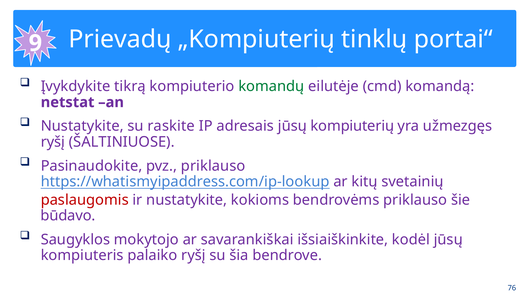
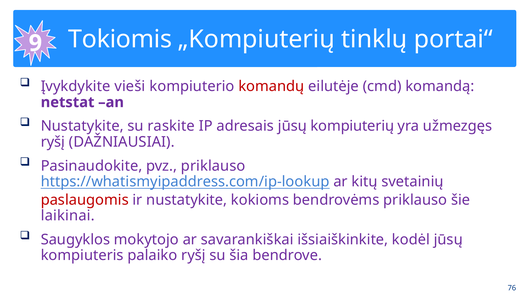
Prievadų: Prievadų -> Tokiomis (120, 39)
tikrą: tikrą -> vieši (130, 86)
komandų colour: green -> red (271, 86)
ŠALTINIUOSE: ŠALTINIUOSE -> DAŽNIAUSIAI (122, 142)
būdavo: būdavo -> laikinai (68, 215)
